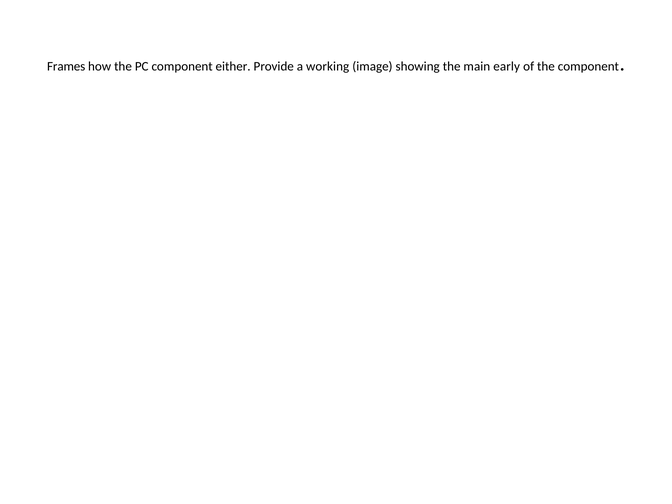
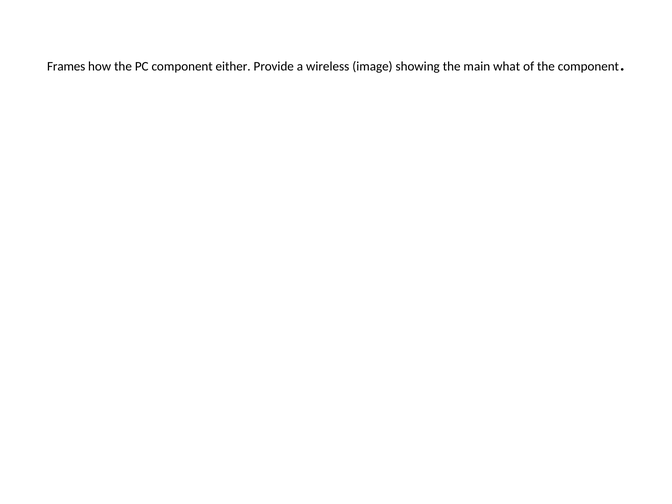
working: working -> wireless (328, 66)
early: early -> what (507, 66)
